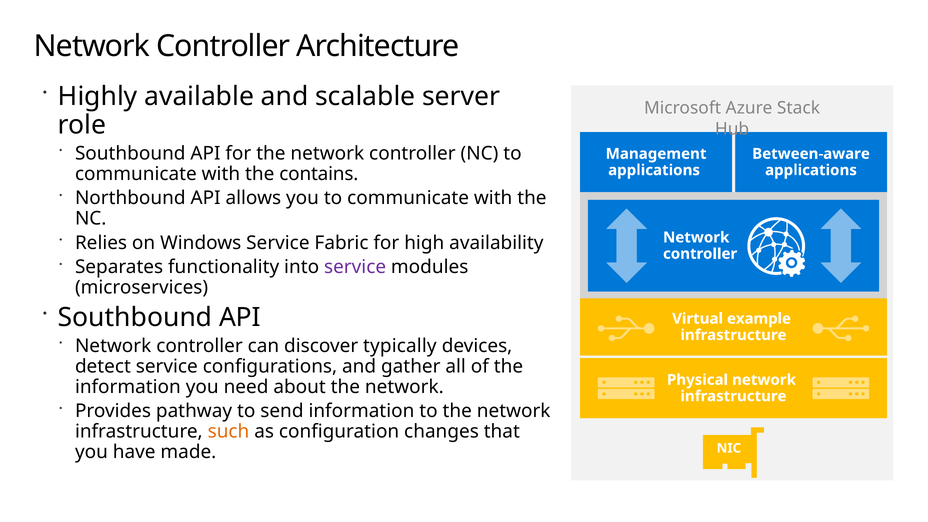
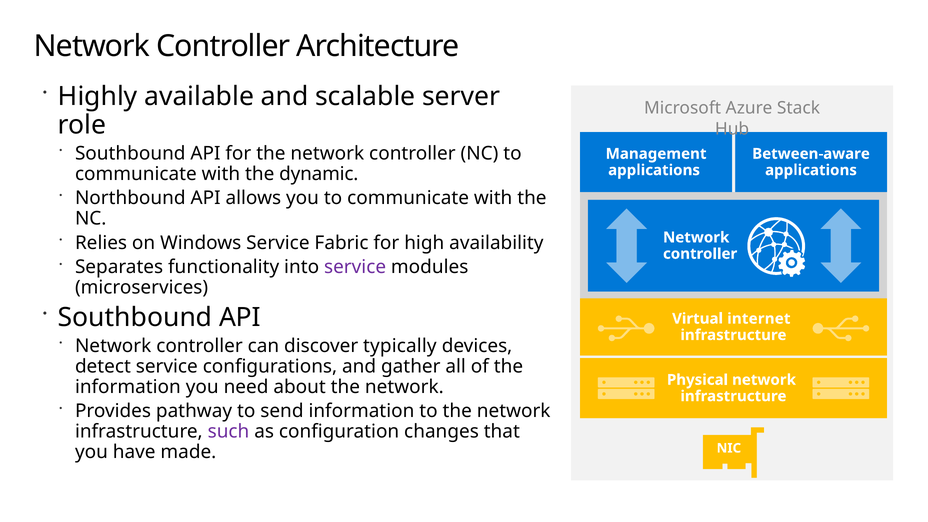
contains: contains -> dynamic (319, 174)
example: example -> internet (759, 319)
such colour: orange -> purple (228, 432)
